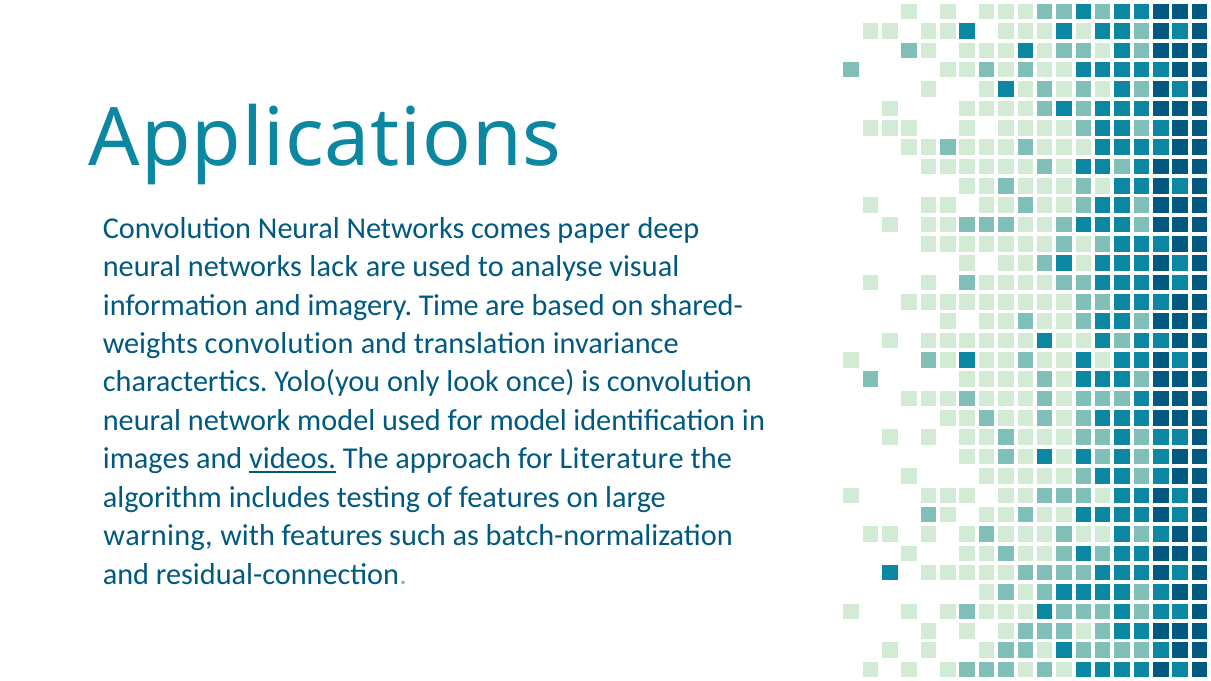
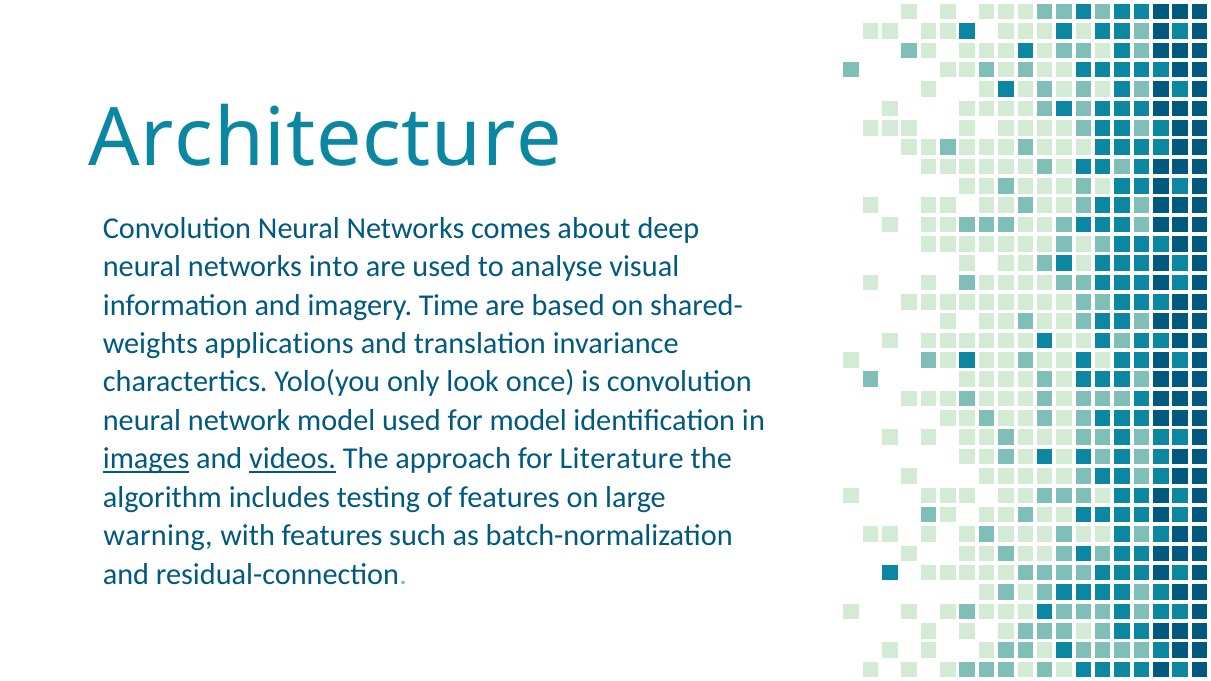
Applications: Applications -> Architecture (325, 139)
paper: paper -> about (594, 228)
lack: lack -> into (334, 267)
convolution: convolution -> applications (279, 344)
images underline: none -> present (146, 459)
